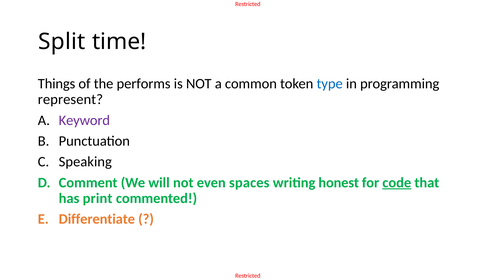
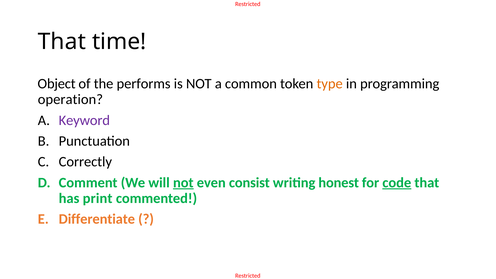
Split: Split -> That (62, 42)
Things: Things -> Object (57, 84)
type colour: blue -> orange (330, 84)
represent: represent -> operation (70, 99)
Speaking: Speaking -> Correctly (85, 162)
not underline: none -> present (183, 183)
spaces: spaces -> consist (249, 183)
